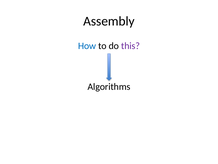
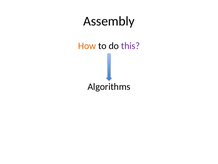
How colour: blue -> orange (87, 46)
